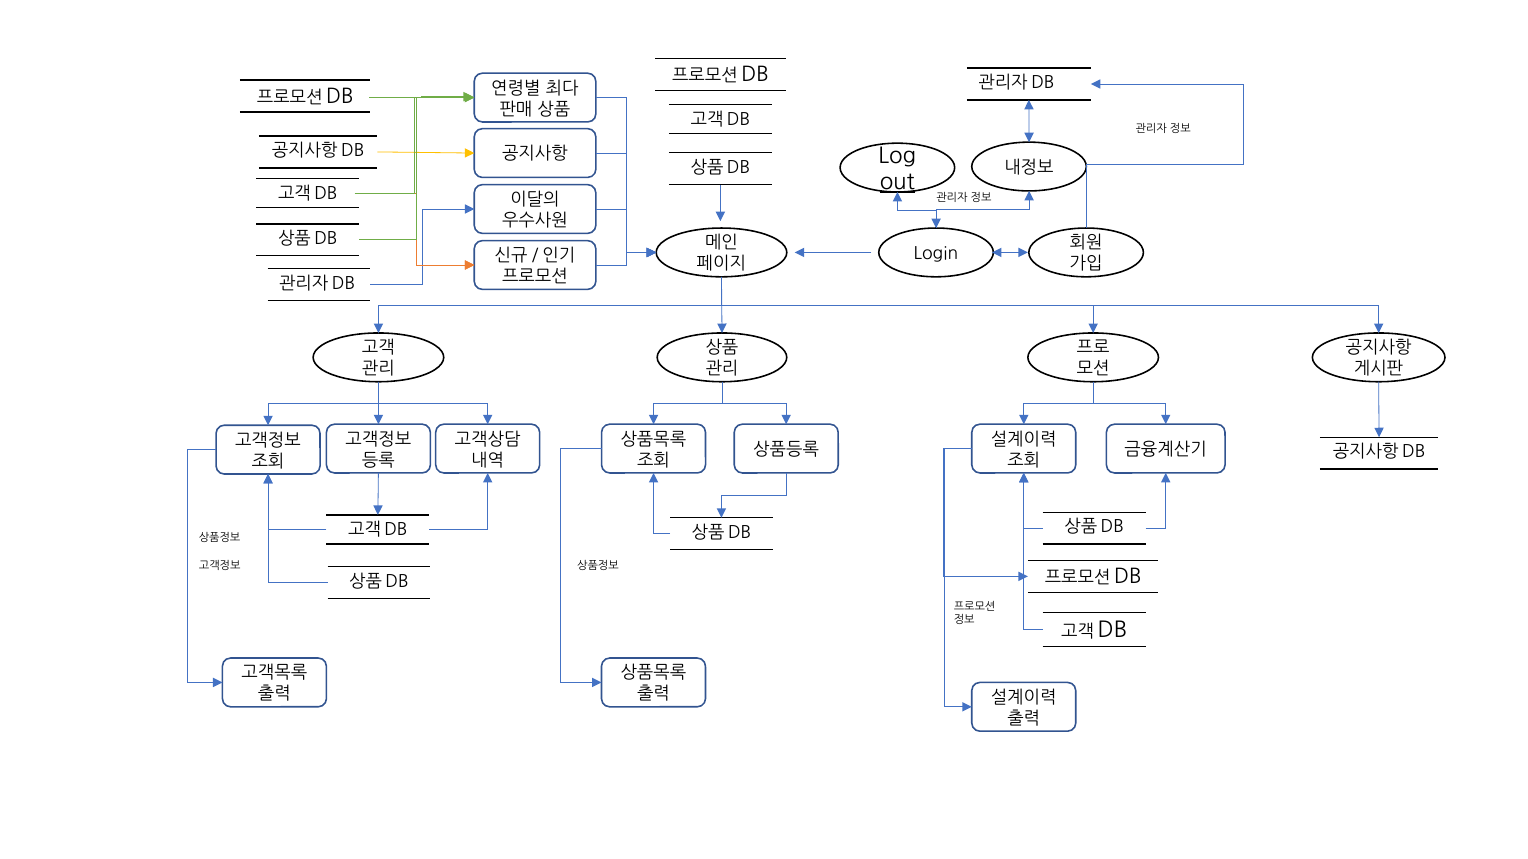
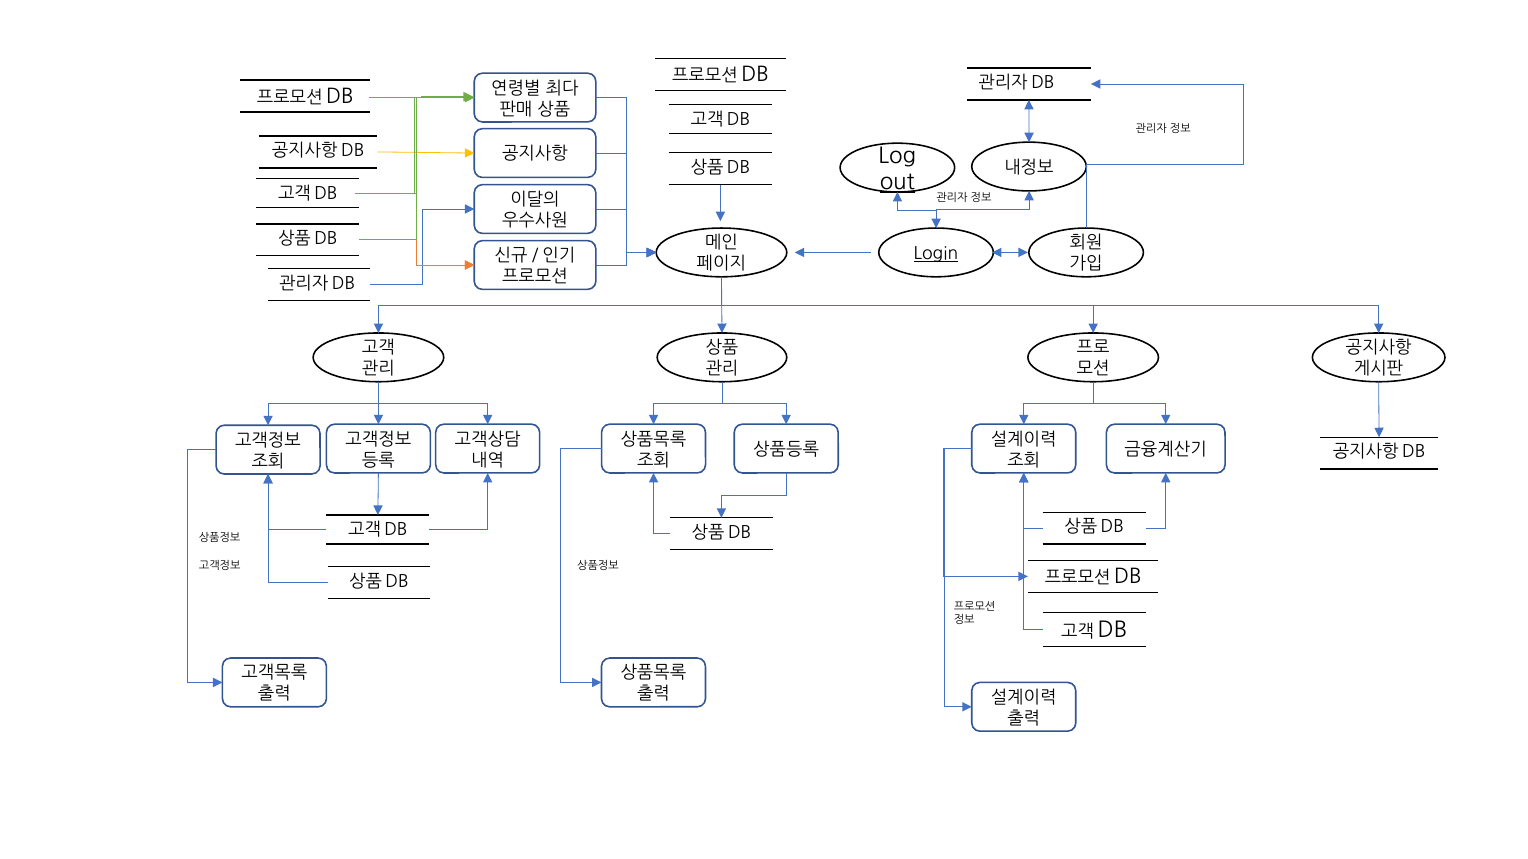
Login underline: none -> present (936, 254)
